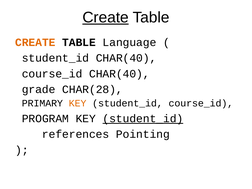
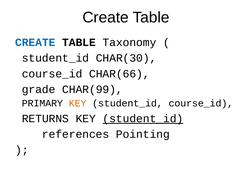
Create underline: present -> none (106, 17)
CREATE colour: orange -> blue (35, 42)
Language: Language -> Taxonomy (129, 42)
student_id CHAR(40: CHAR(40 -> CHAR(30 (126, 58)
course_id CHAR(40: CHAR(40 -> CHAR(66 (119, 74)
CHAR(28: CHAR(28 -> CHAR(99 (92, 89)
PROGRAM: PROGRAM -> RETURNS (45, 119)
